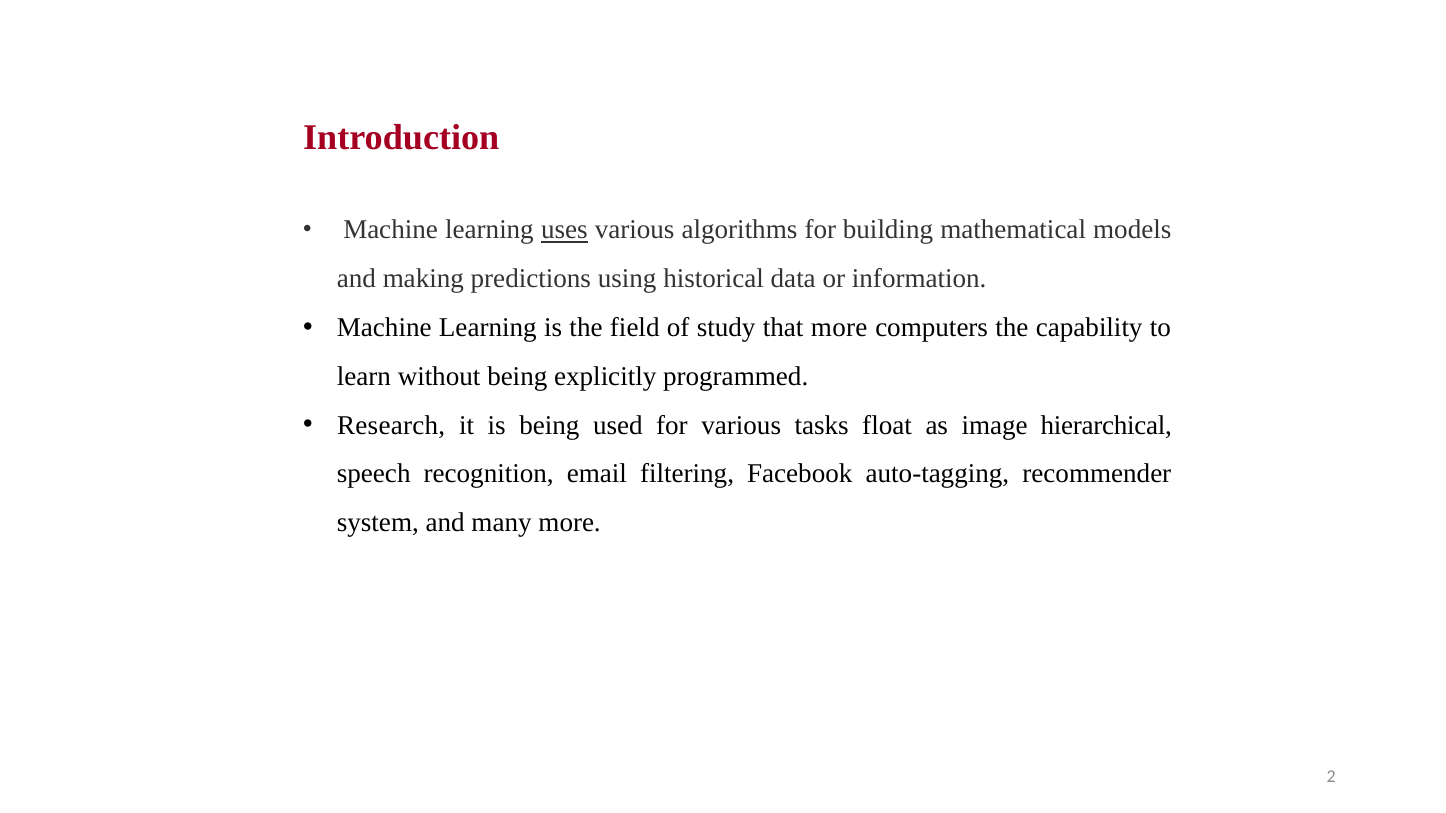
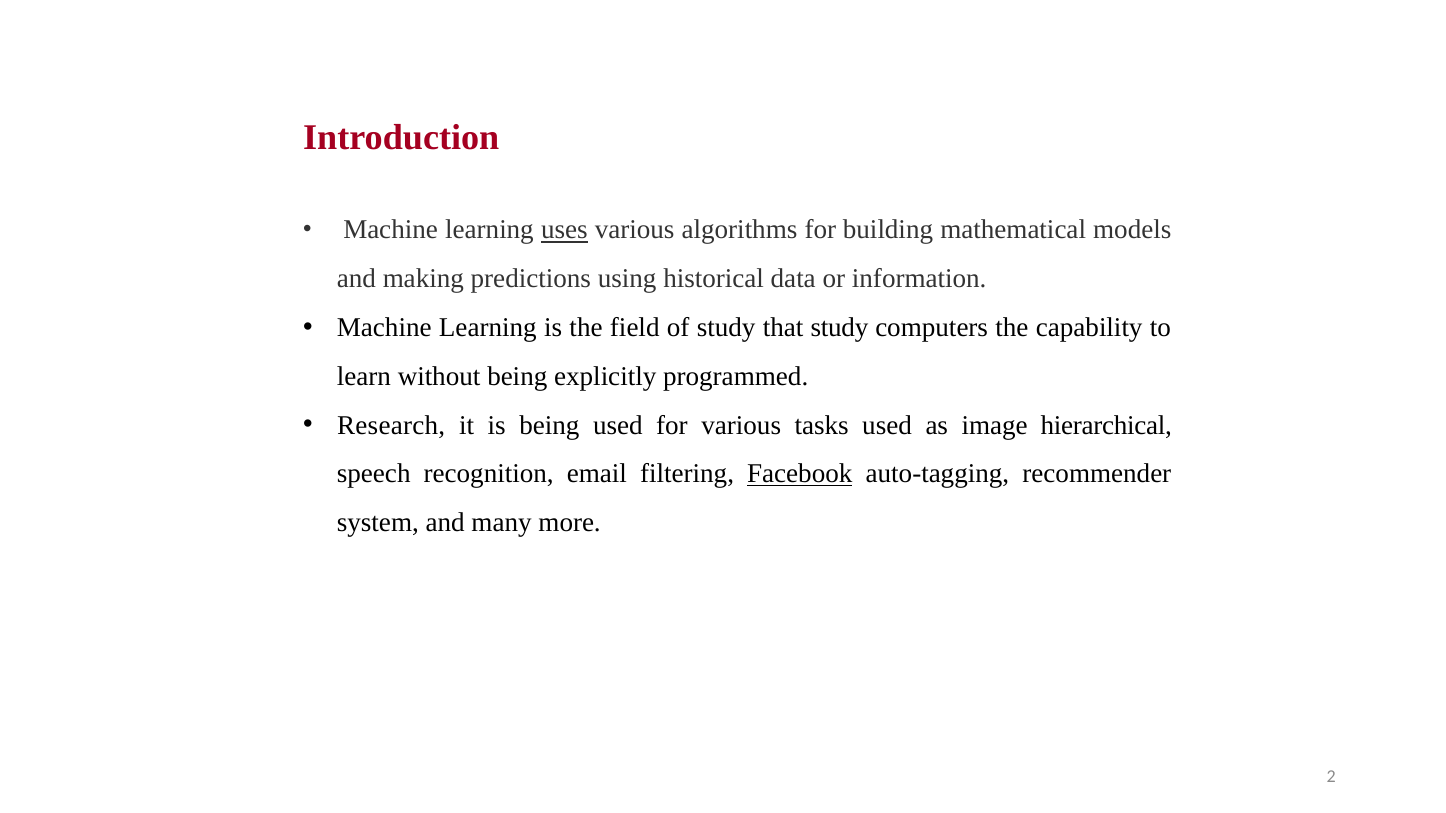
that more: more -> study (839, 328)
tasks float: float -> used (887, 425)
Facebook underline: none -> present (800, 474)
